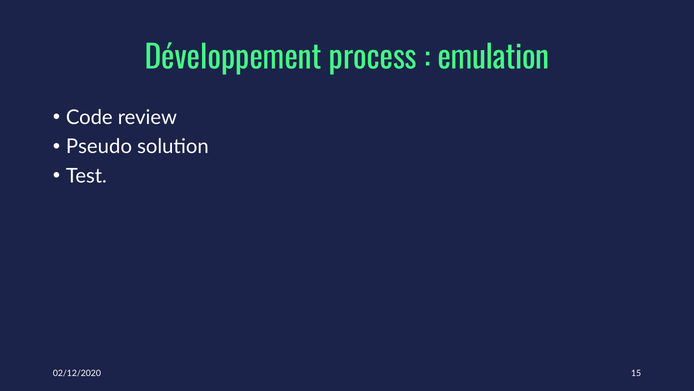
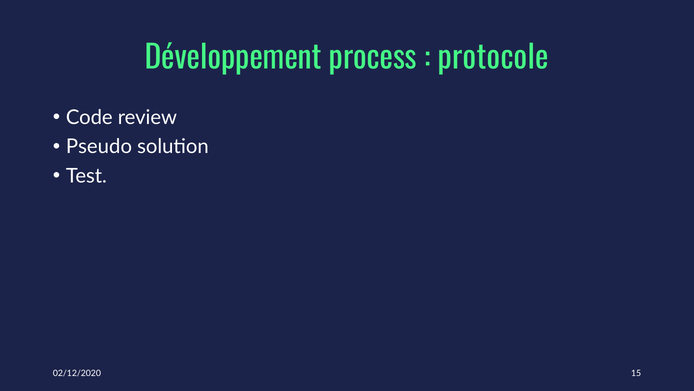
emulation: emulation -> protocole (493, 58)
